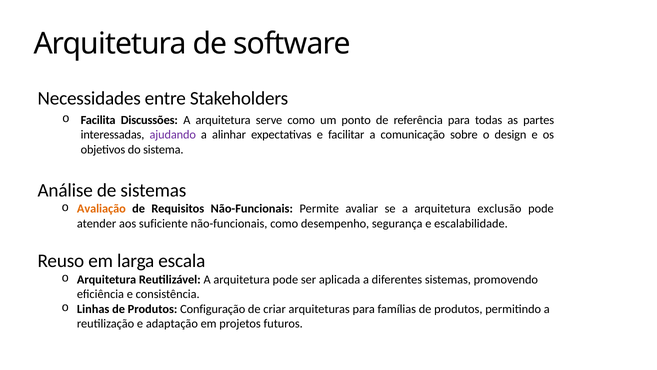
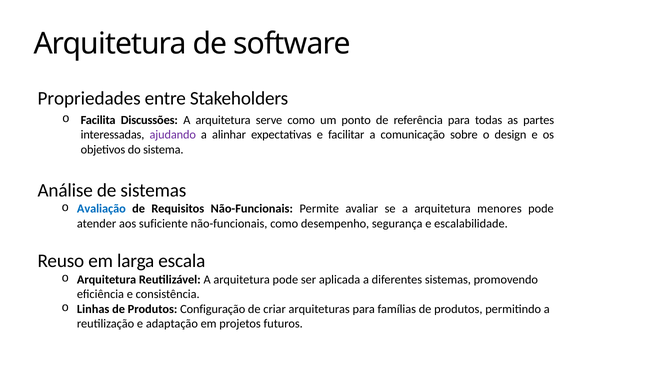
Necessidades: Necessidades -> Propriedades (89, 98)
Avaliação colour: orange -> blue (101, 209)
exclusão: exclusão -> menores (499, 209)
